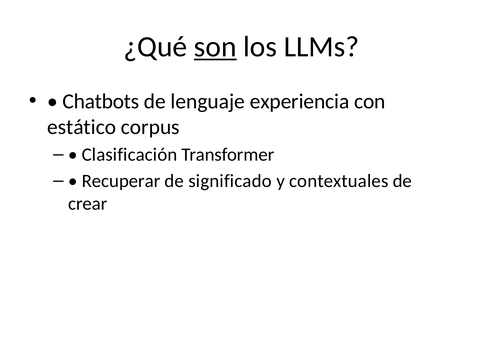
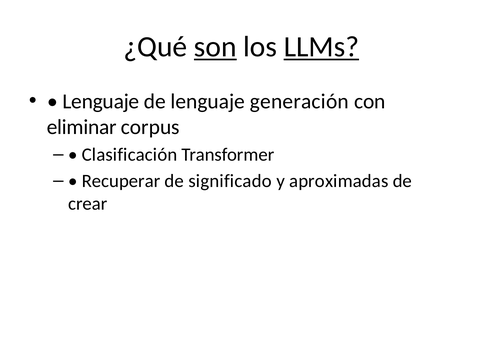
LLMs underline: none -> present (321, 47)
Chatbots: Chatbots -> Lenguaje (101, 101)
experiencia: experiencia -> generación (299, 101)
estático: estático -> eliminar (82, 127)
contextuales: contextuales -> aproximadas (339, 181)
